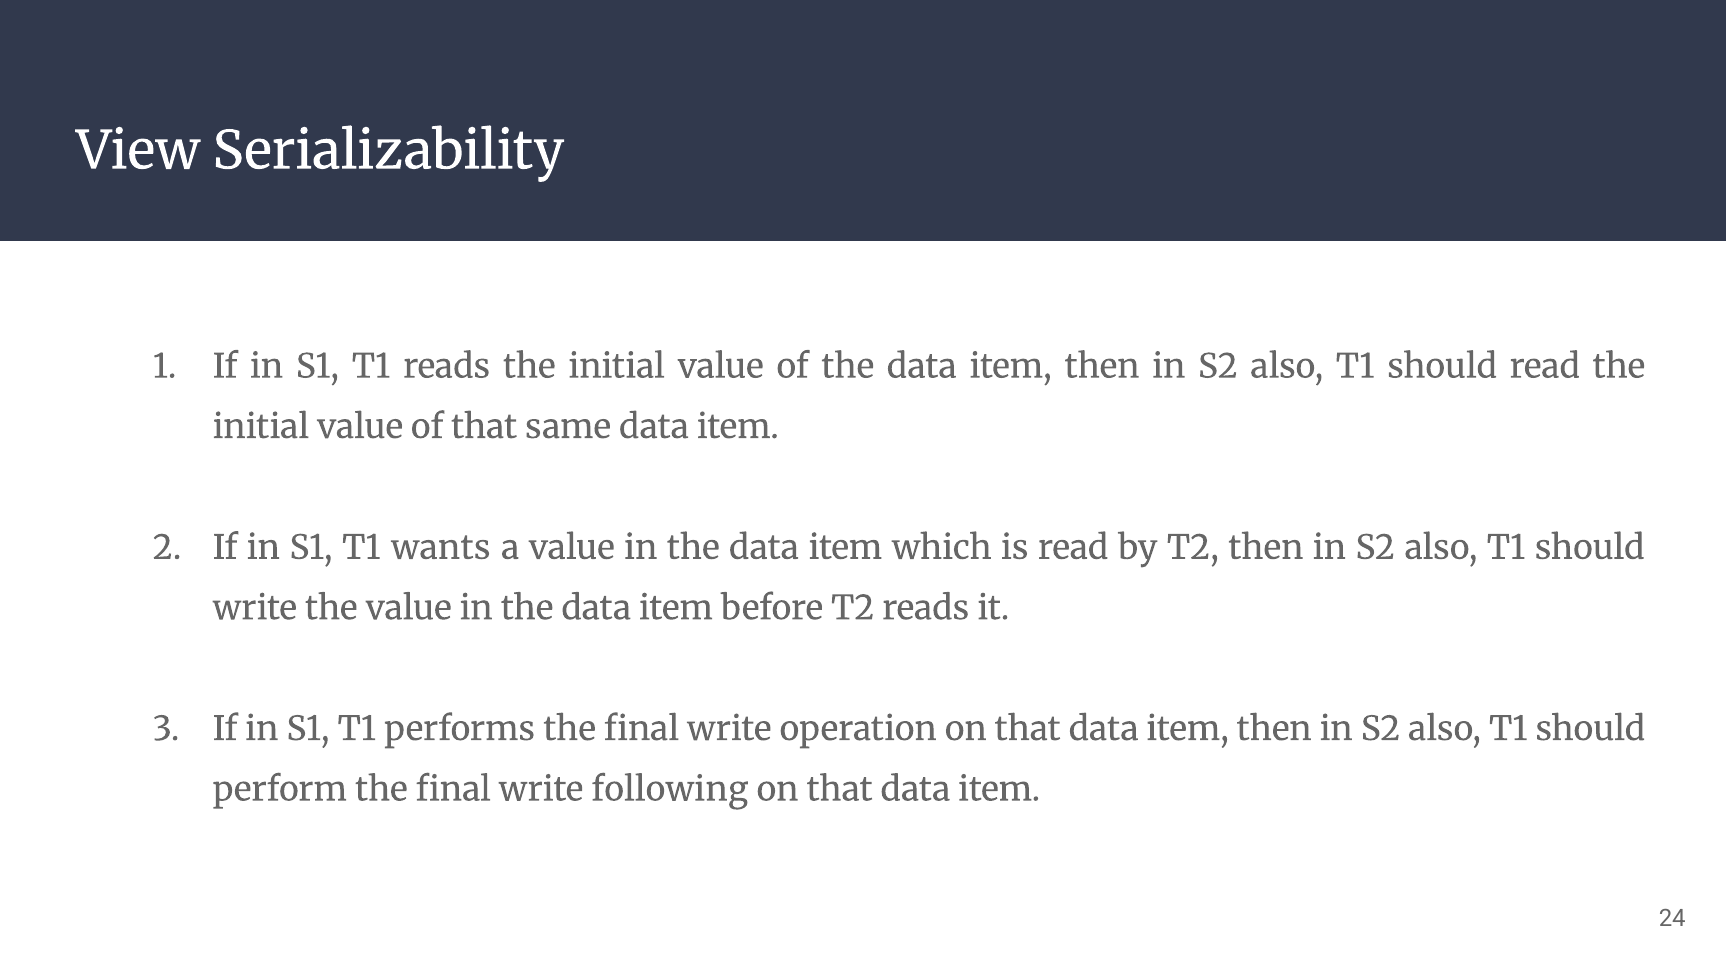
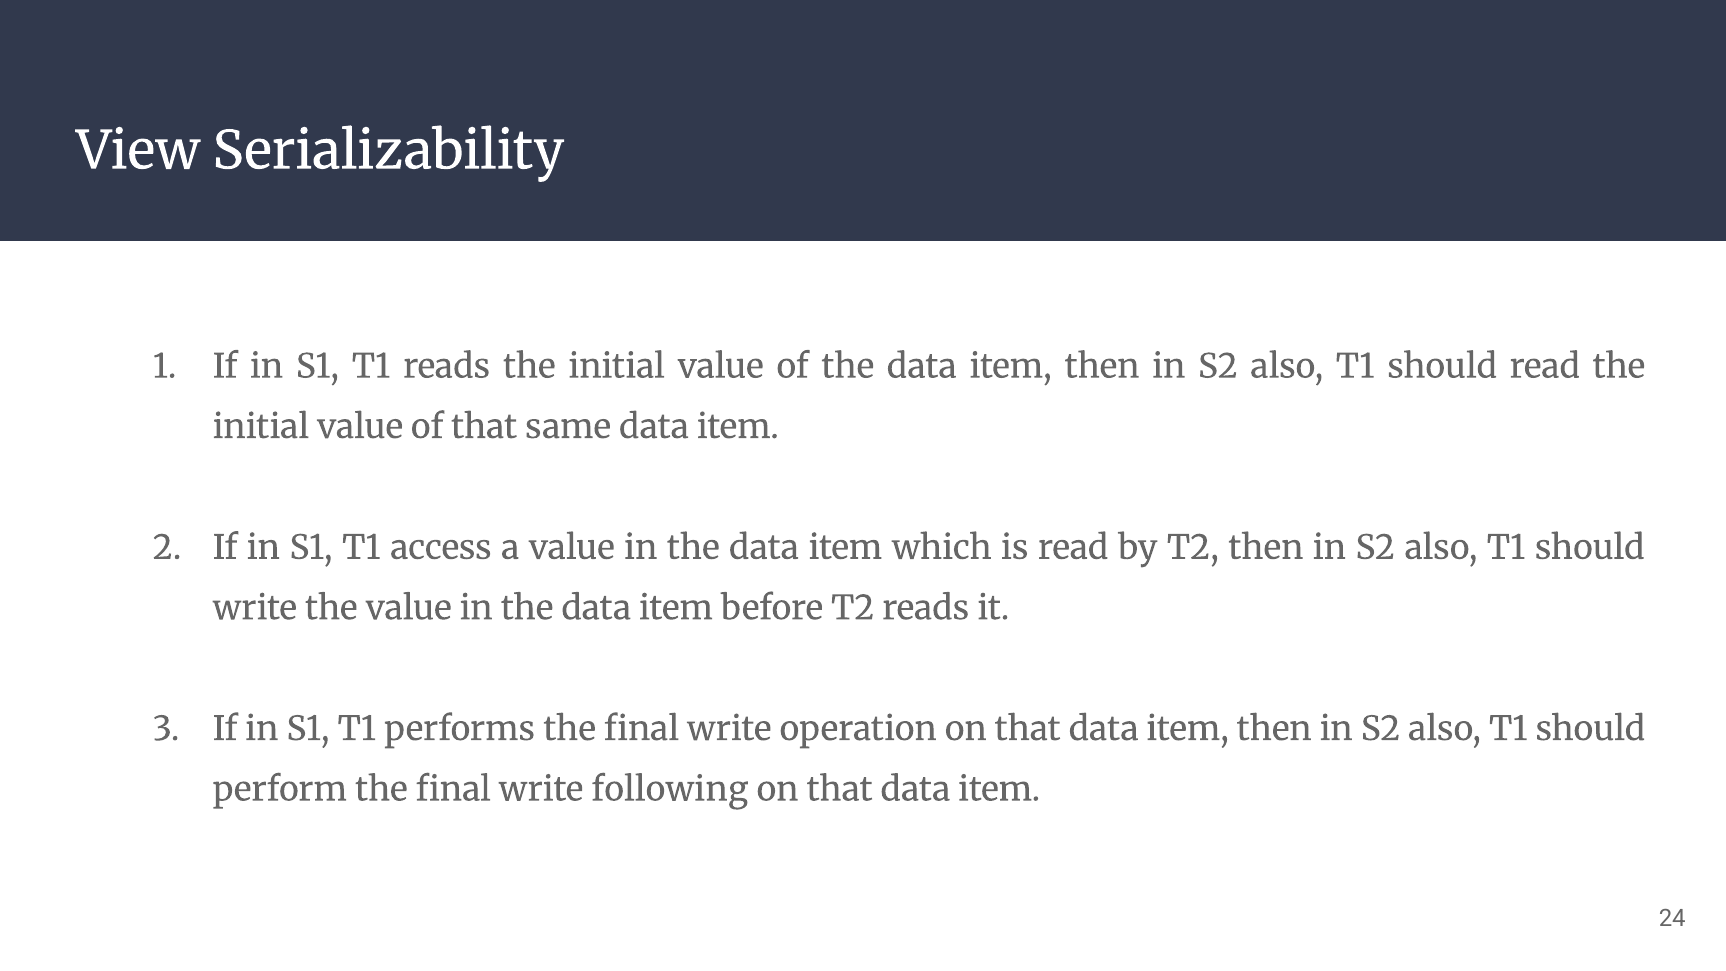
wants: wants -> access (441, 548)
